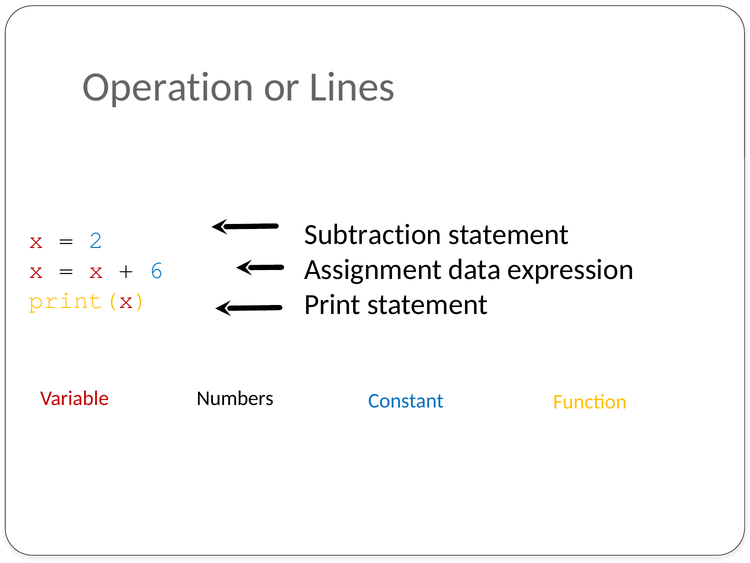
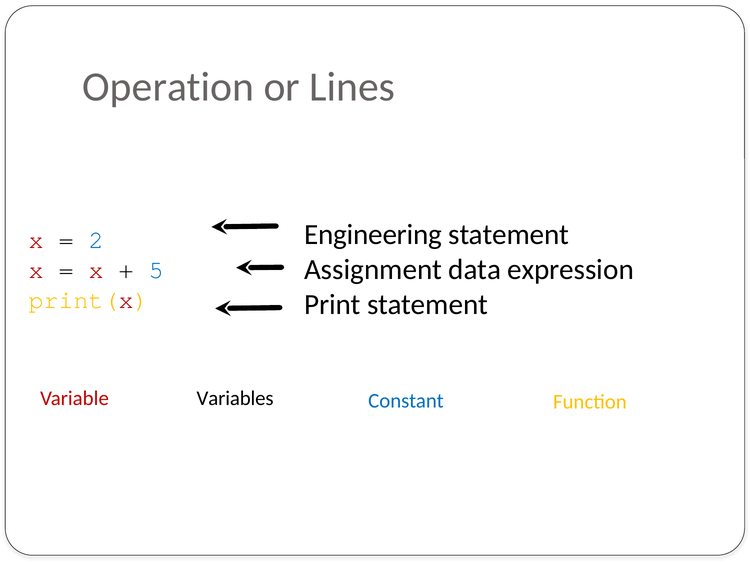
Subtraction: Subtraction -> Engineering (373, 234)
6: 6 -> 5 (156, 270)
Numbers: Numbers -> Variables (235, 398)
